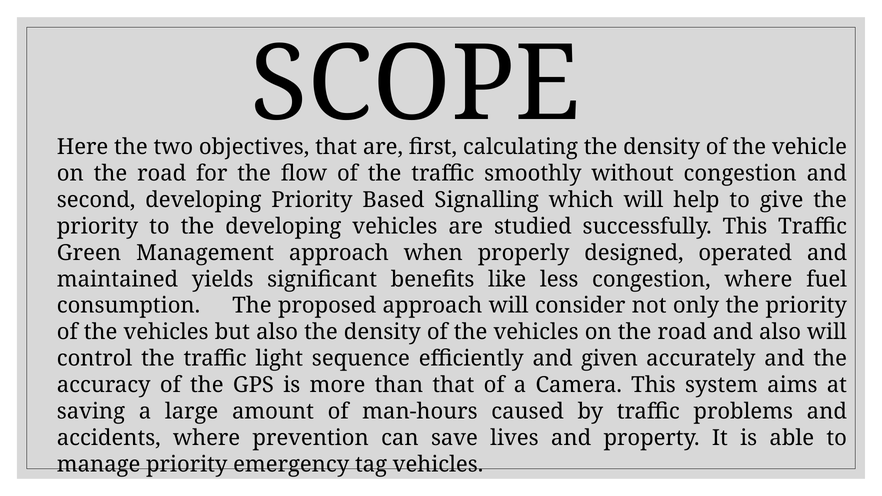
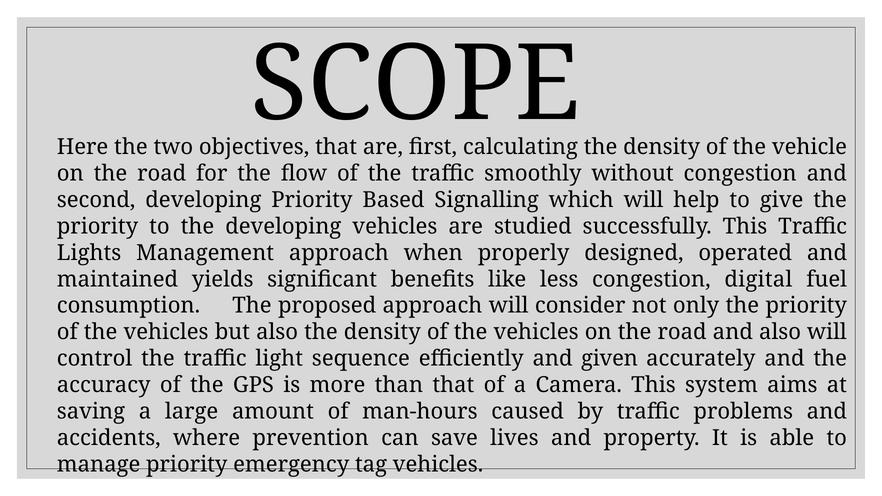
Green: Green -> Lights (89, 253)
congestion where: where -> digital (758, 279)
